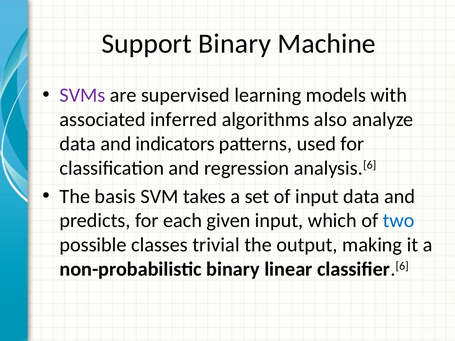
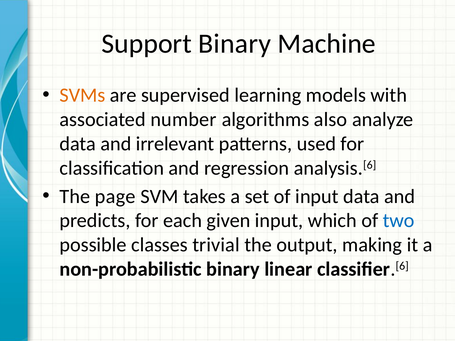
SVMs colour: purple -> orange (82, 95)
inferred: inferred -> number (184, 120)
indicators: indicators -> irrelevant (175, 144)
basis: basis -> page (115, 196)
